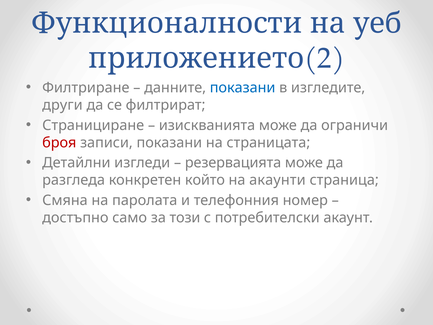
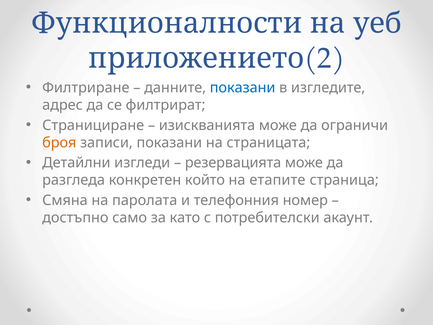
други: други -> адрес (63, 105)
броя colour: red -> orange (59, 142)
акаунти: акаунти -> етапите (277, 180)
този: този -> като (185, 217)
